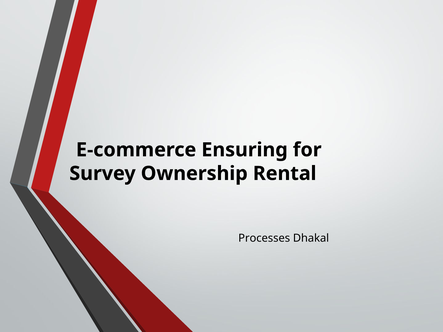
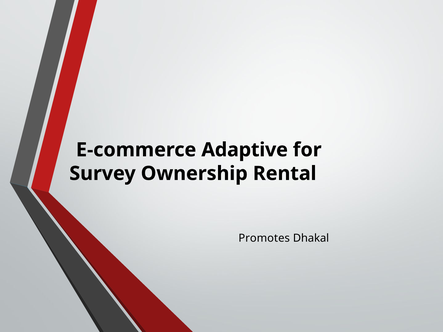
Ensuring: Ensuring -> Adaptive (245, 150)
Processes: Processes -> Promotes (264, 239)
